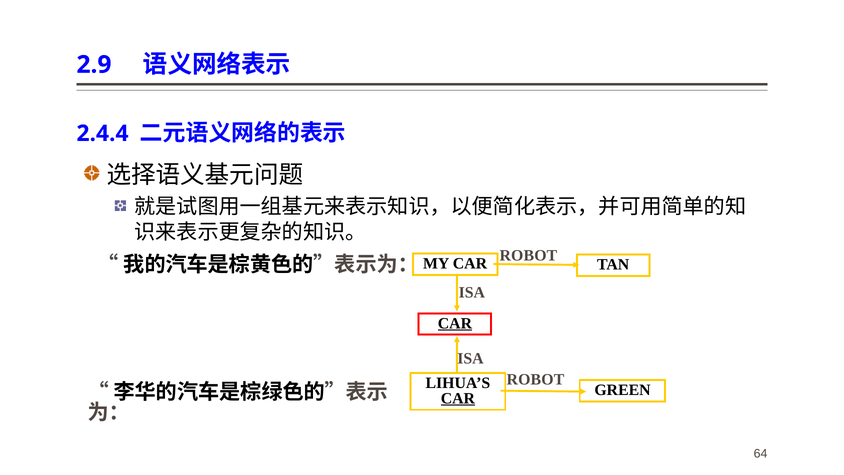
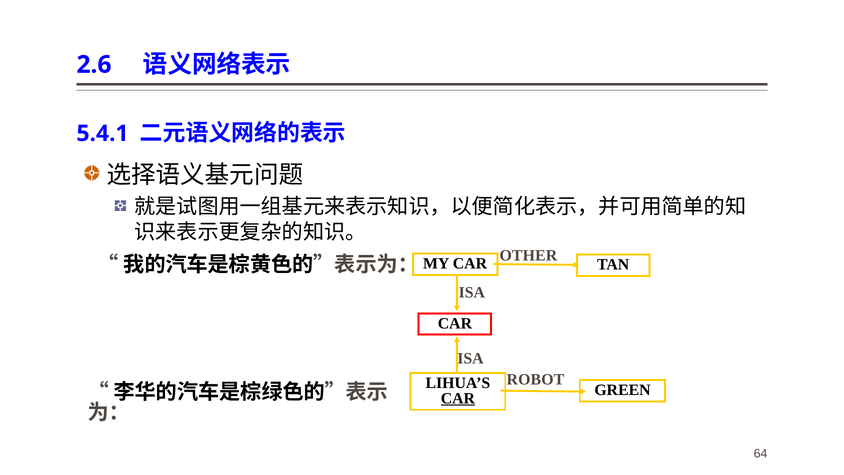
2.9: 2.9 -> 2.6 (94, 65)
2.4.4: 2.4.4 -> 5.4.1 (103, 133)
ROBOT: ROBOT -> OTHER (528, 255)
CAR underline: present -> none (455, 323)
